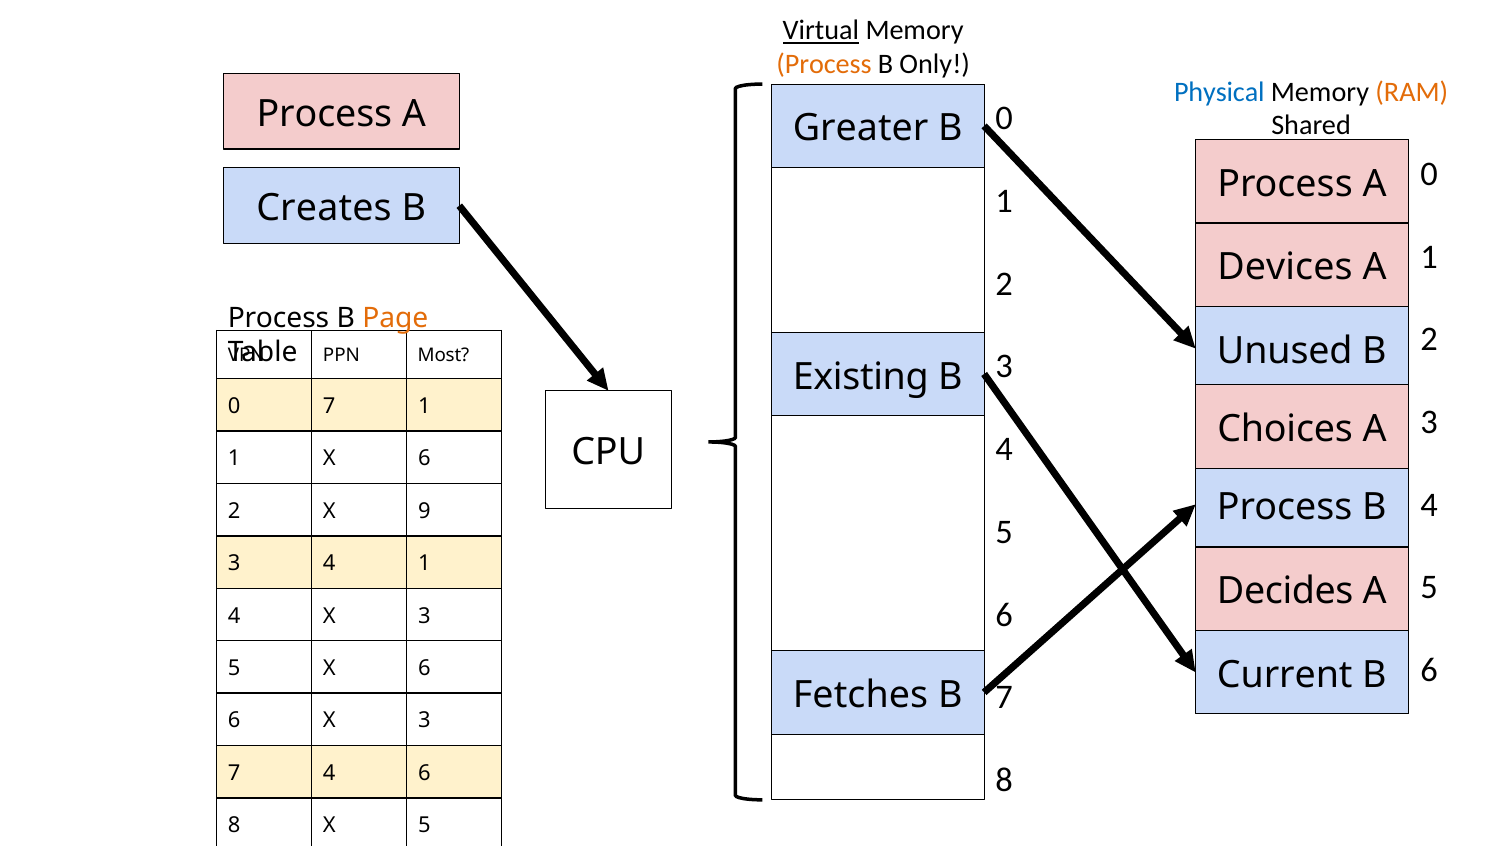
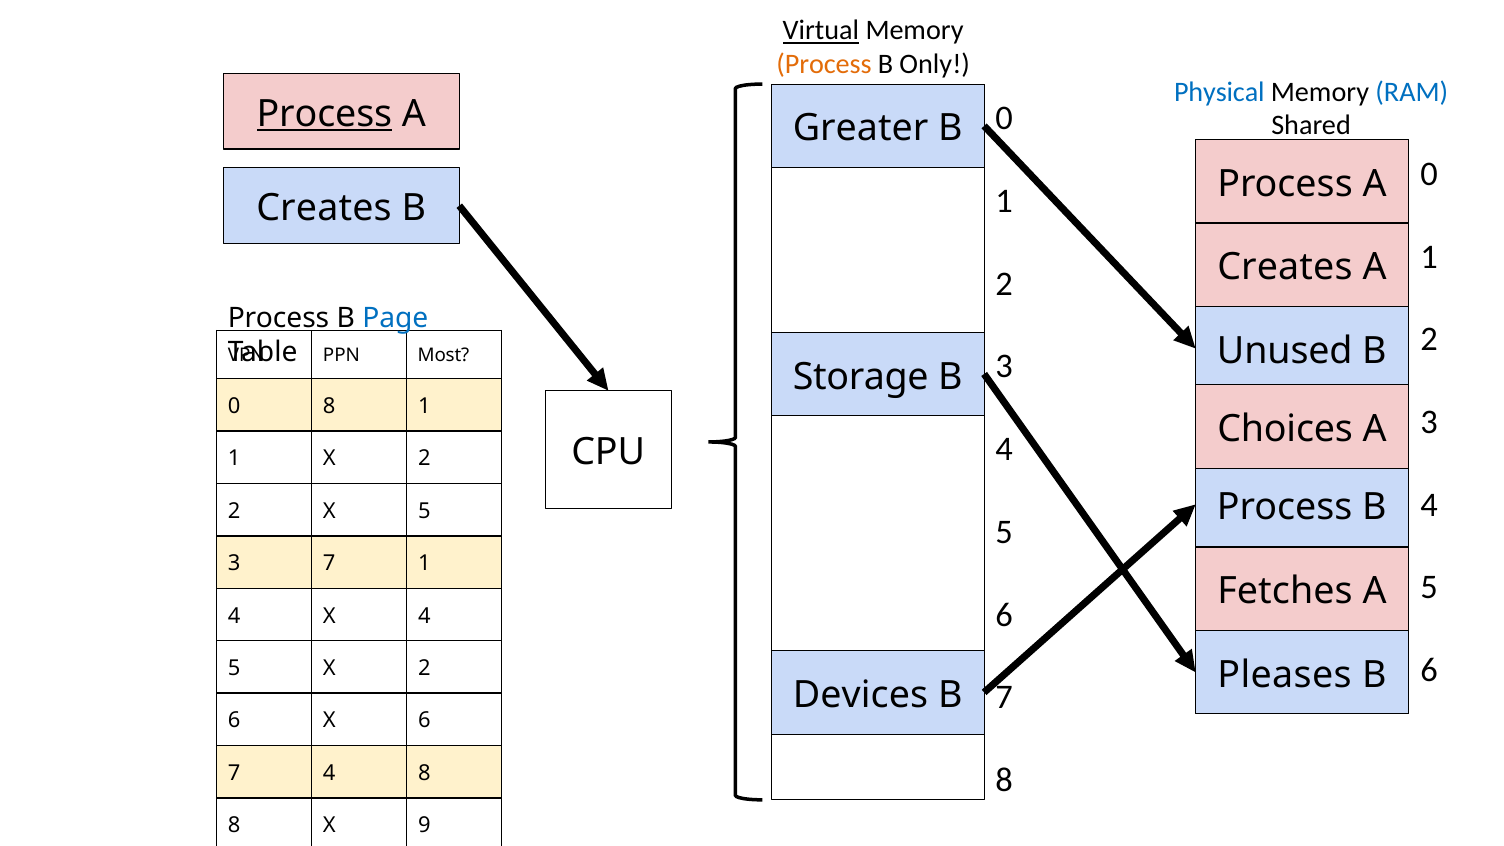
RAM colour: orange -> blue (1412, 92)
Process underline: none -> present (324, 114)
Devices: Devices -> Creates (1285, 267)
Page colour: orange -> blue (395, 318)
Existing: Existing -> Storage (861, 377)
0 7: 7 -> 8 (329, 406)
1 X 6: 6 -> 2 (424, 459)
X 9: 9 -> 5 (424, 511)
4: 4 -> 7 (329, 563)
Decides: Decides -> Fetches (1285, 591)
4 X 3: 3 -> 4 (424, 616)
5 X 6: 6 -> 2 (424, 668)
Current: Current -> Pleases (1285, 675)
Fetches: Fetches -> Devices (861, 695)
6 X 3: 3 -> 6 (424, 721)
4 6: 6 -> 8 (424, 773)
X 5: 5 -> 9 (424, 825)
